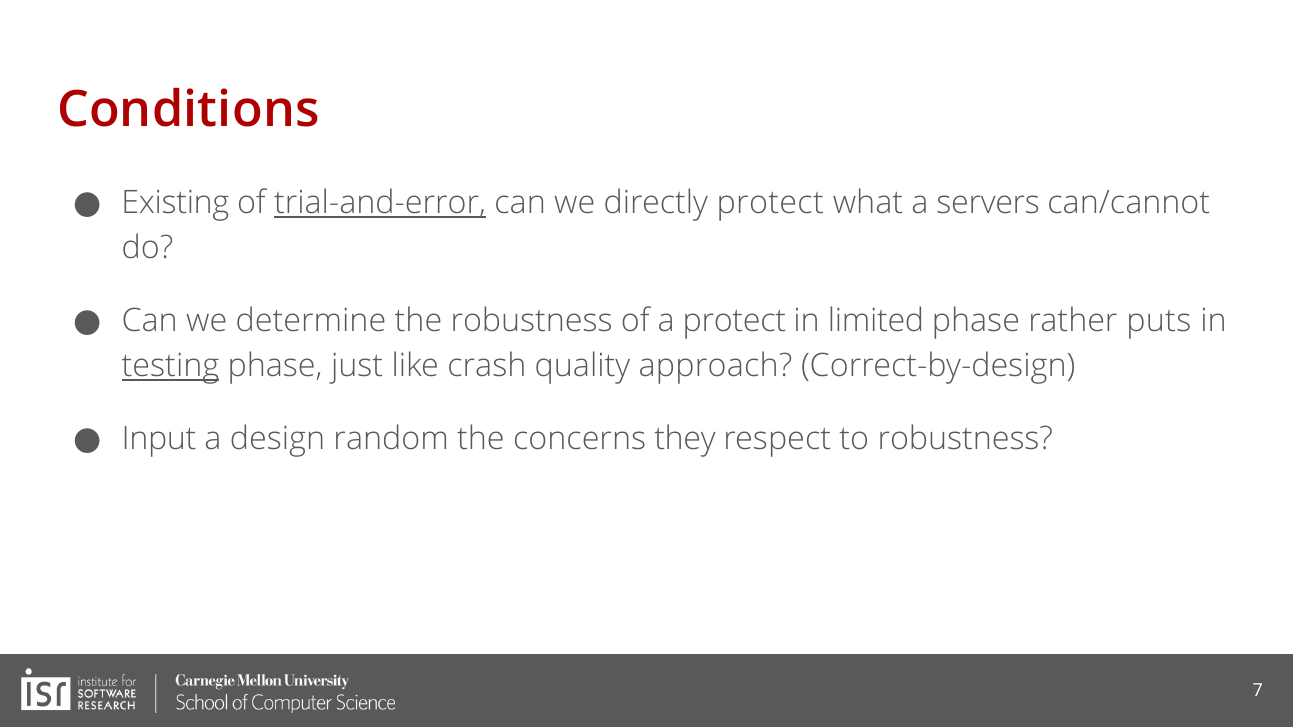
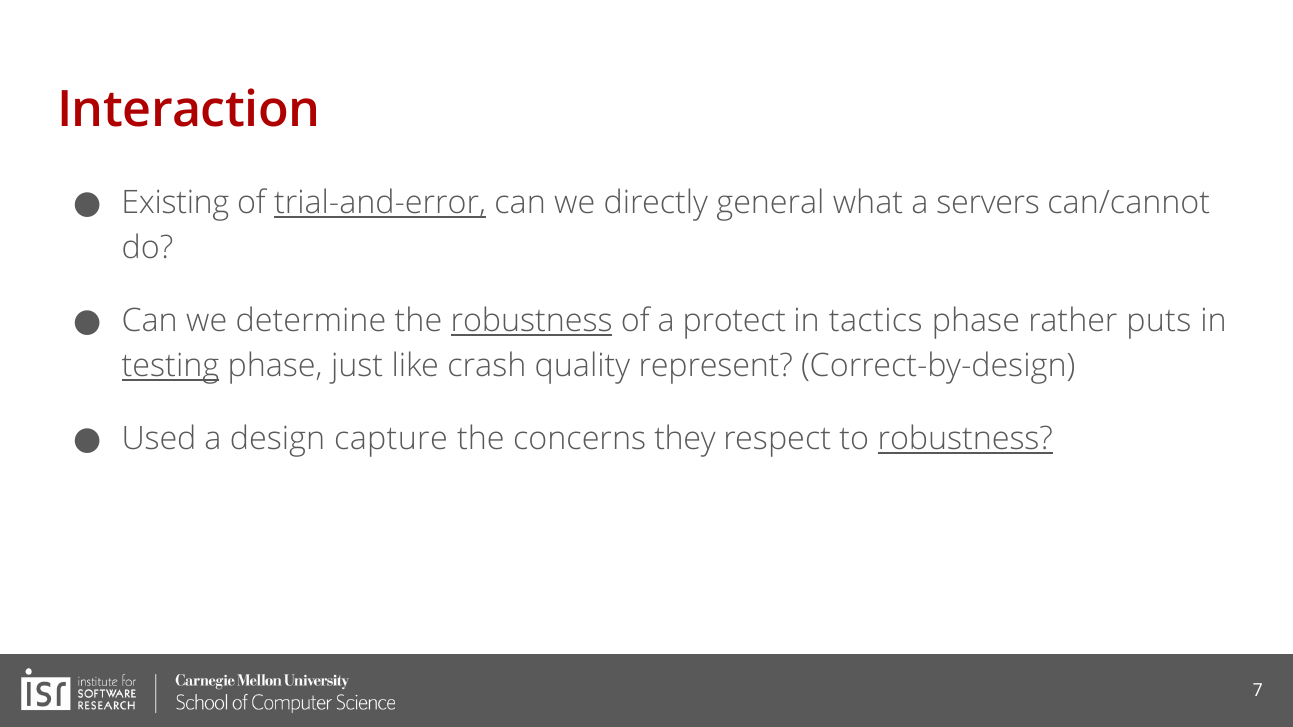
Conditions: Conditions -> Interaction (189, 110)
directly protect: protect -> general (770, 203)
robustness underline: none -> present (532, 321)
limited: limited -> tactics (876, 321)
approach: approach -> represent (716, 366)
Input: Input -> Used (159, 439)
random: random -> capture (391, 439)
robustness underline: none -> present (965, 439)
